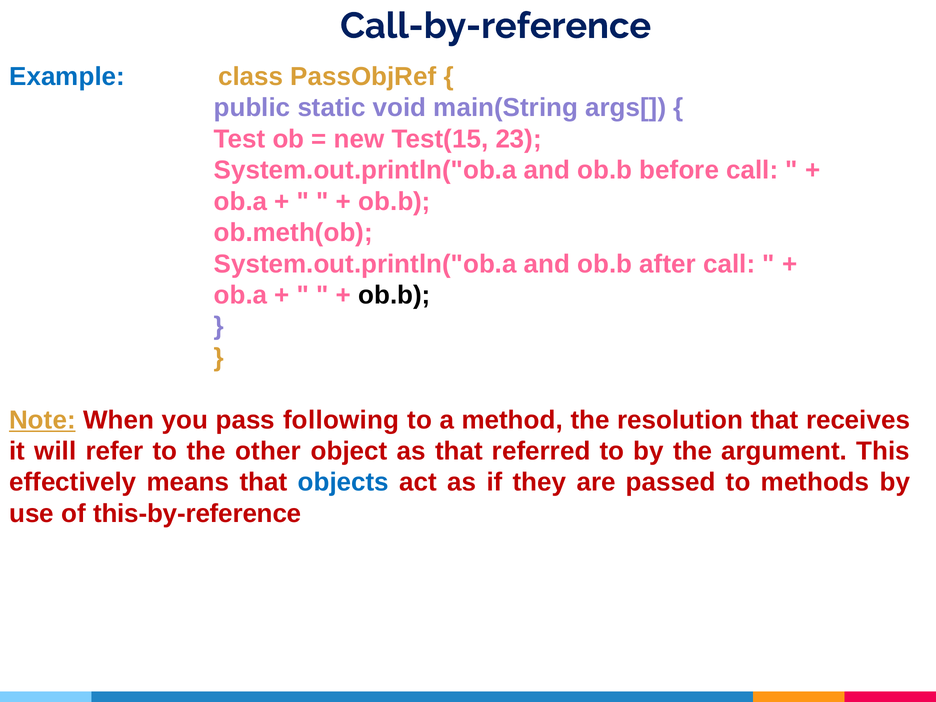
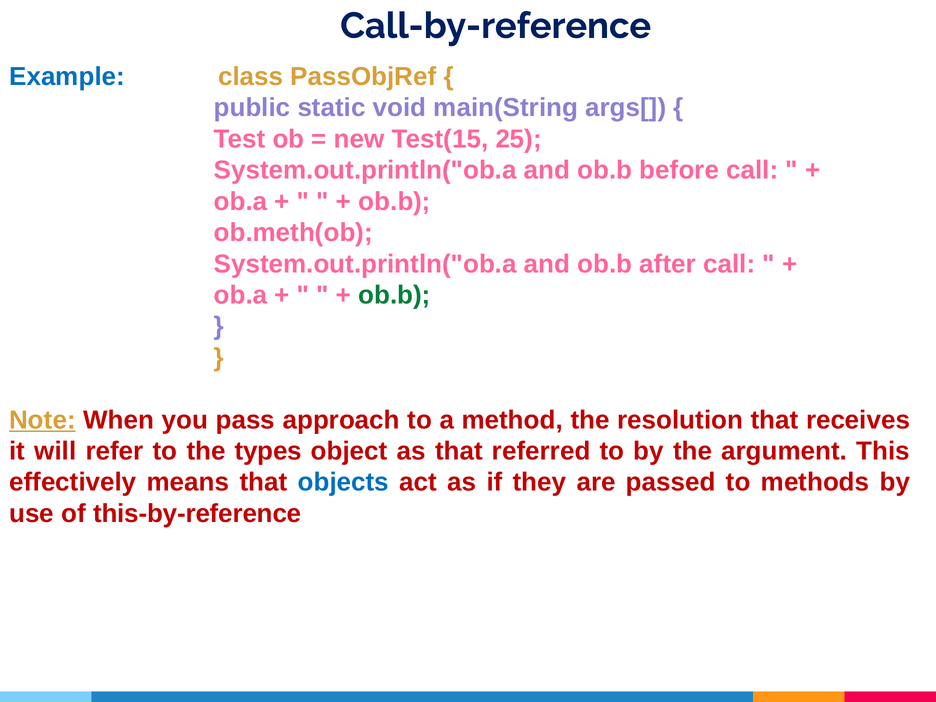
23: 23 -> 25 (519, 139)
ob.b colour: black -> green (395, 295)
following: following -> approach (341, 420)
other: other -> types (268, 451)
